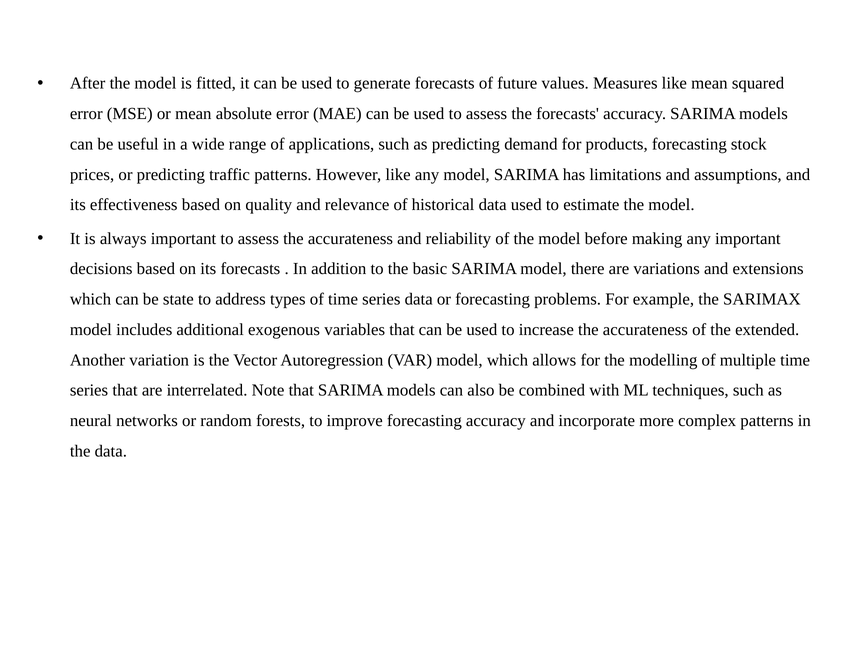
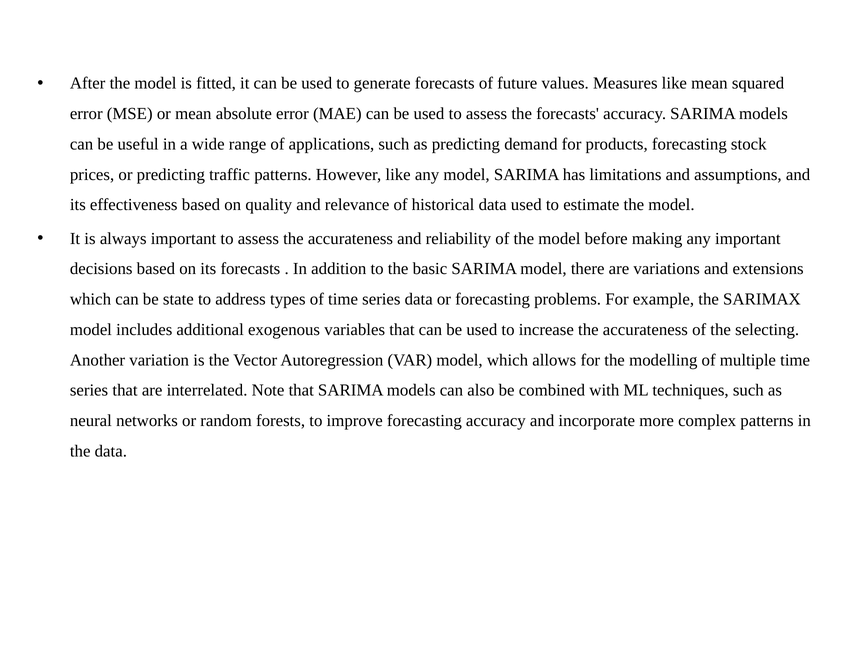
extended: extended -> selecting (767, 330)
